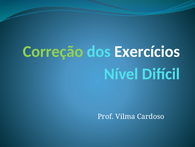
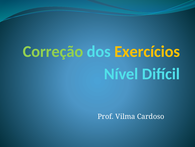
Exercícios colour: white -> yellow (147, 51)
